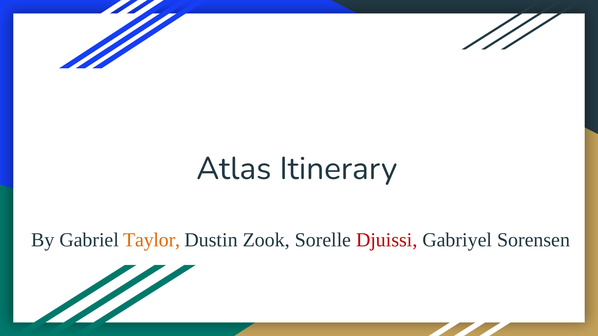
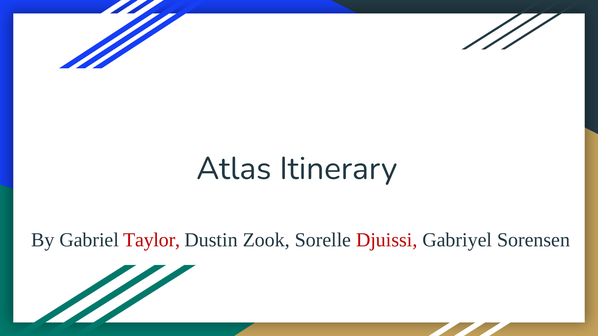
Taylor colour: orange -> red (152, 240)
